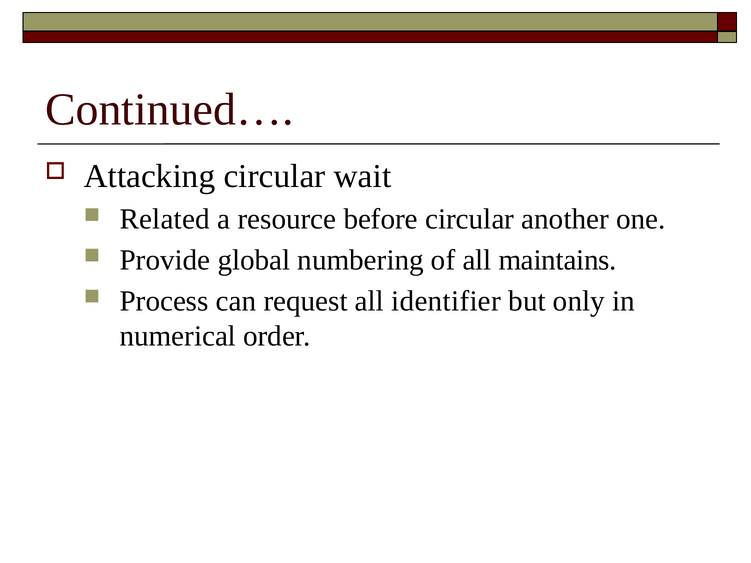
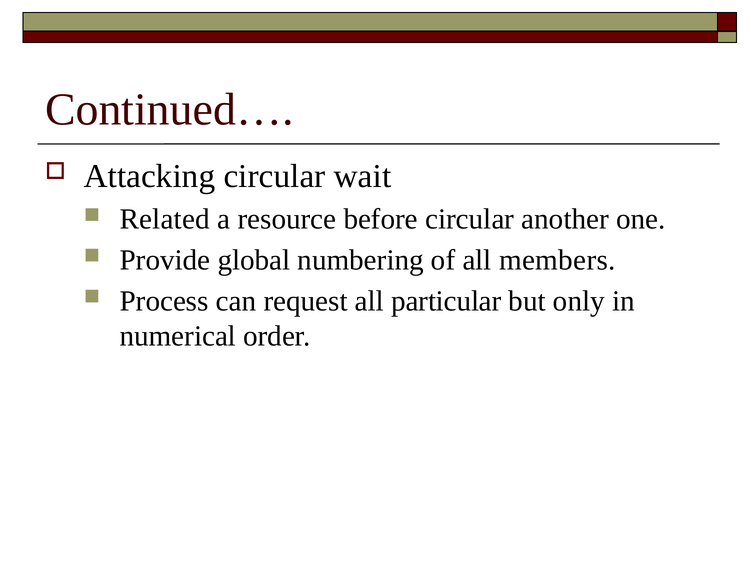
maintains: maintains -> members (557, 260)
identifier: identifier -> particular (446, 301)
